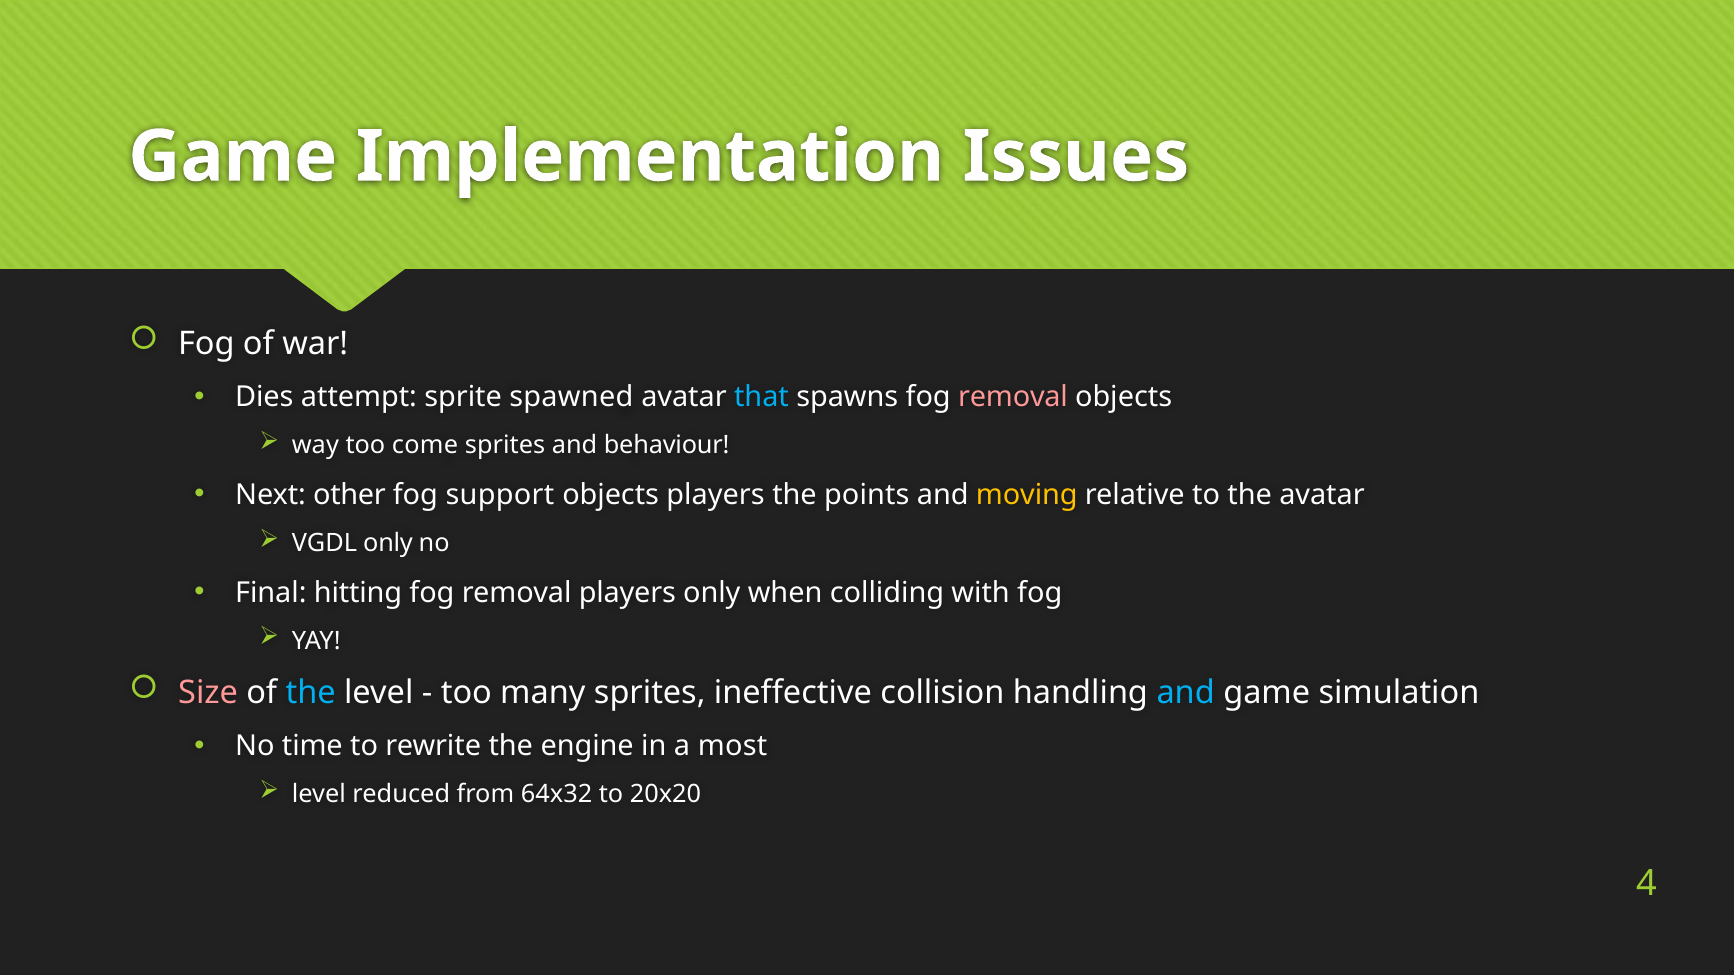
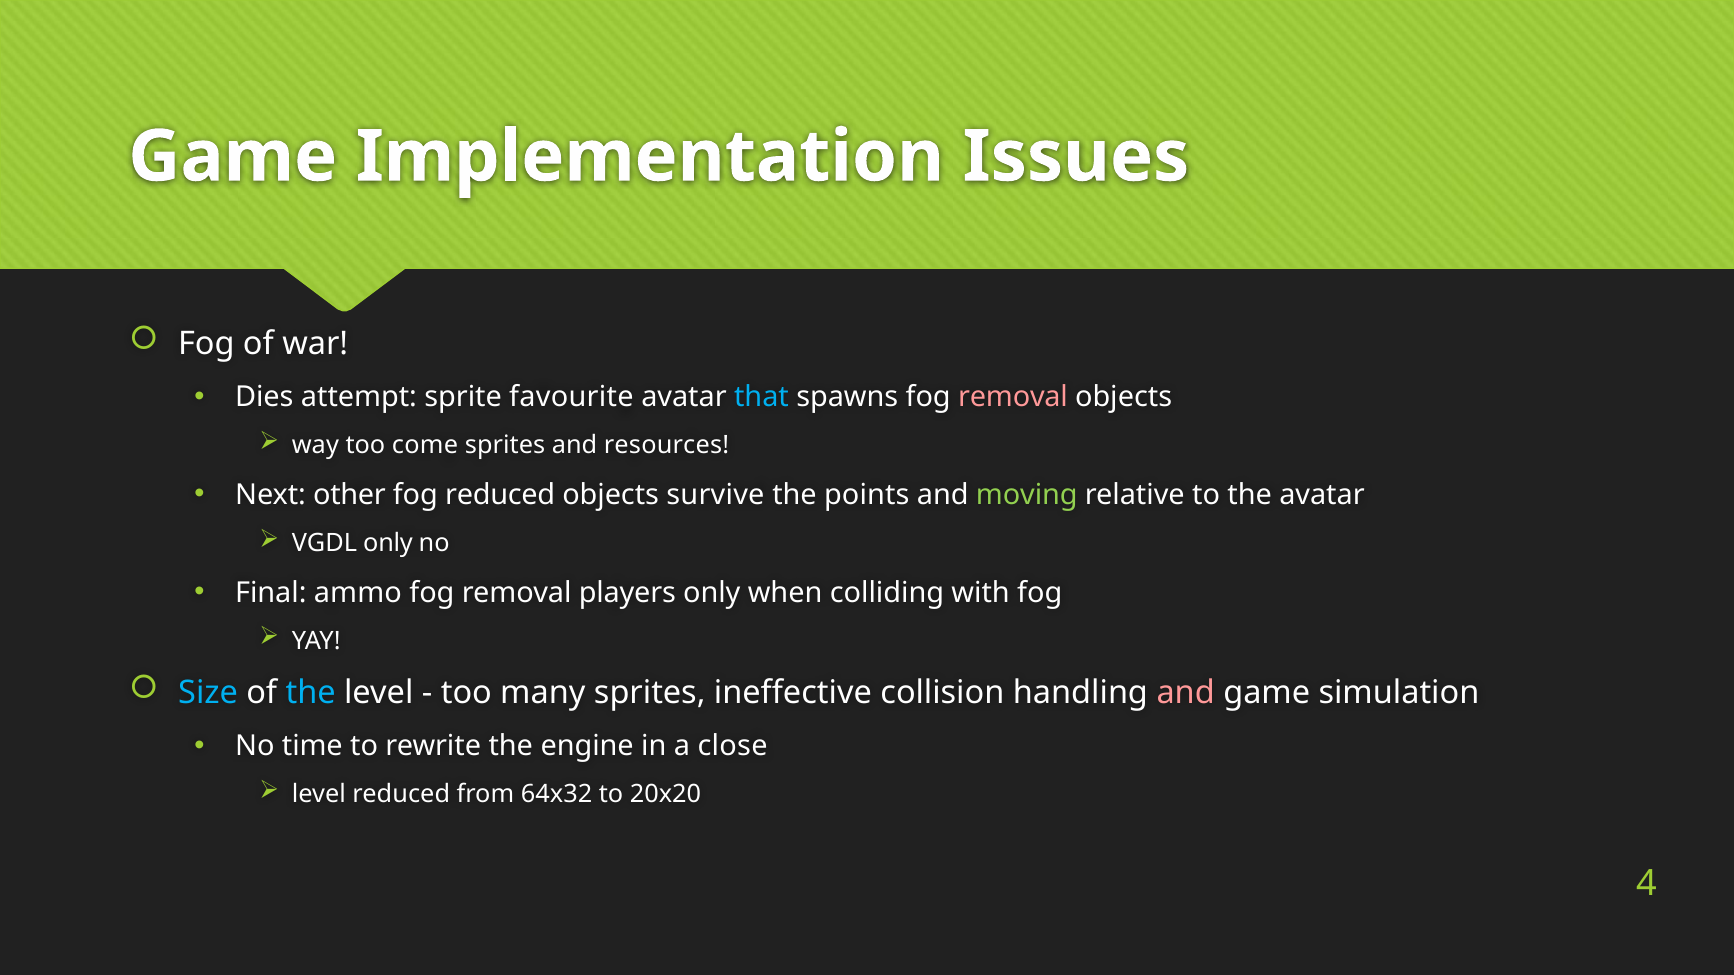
spawned: spawned -> favourite (571, 398)
behaviour: behaviour -> resources (666, 446)
fog support: support -> reduced (500, 495)
objects players: players -> survive (715, 495)
moving colour: yellow -> light green (1027, 495)
hitting: hitting -> ammo (358, 593)
Size colour: pink -> light blue (208, 693)
and colour: light blue -> pink (1186, 693)
most: most -> close (733, 747)
